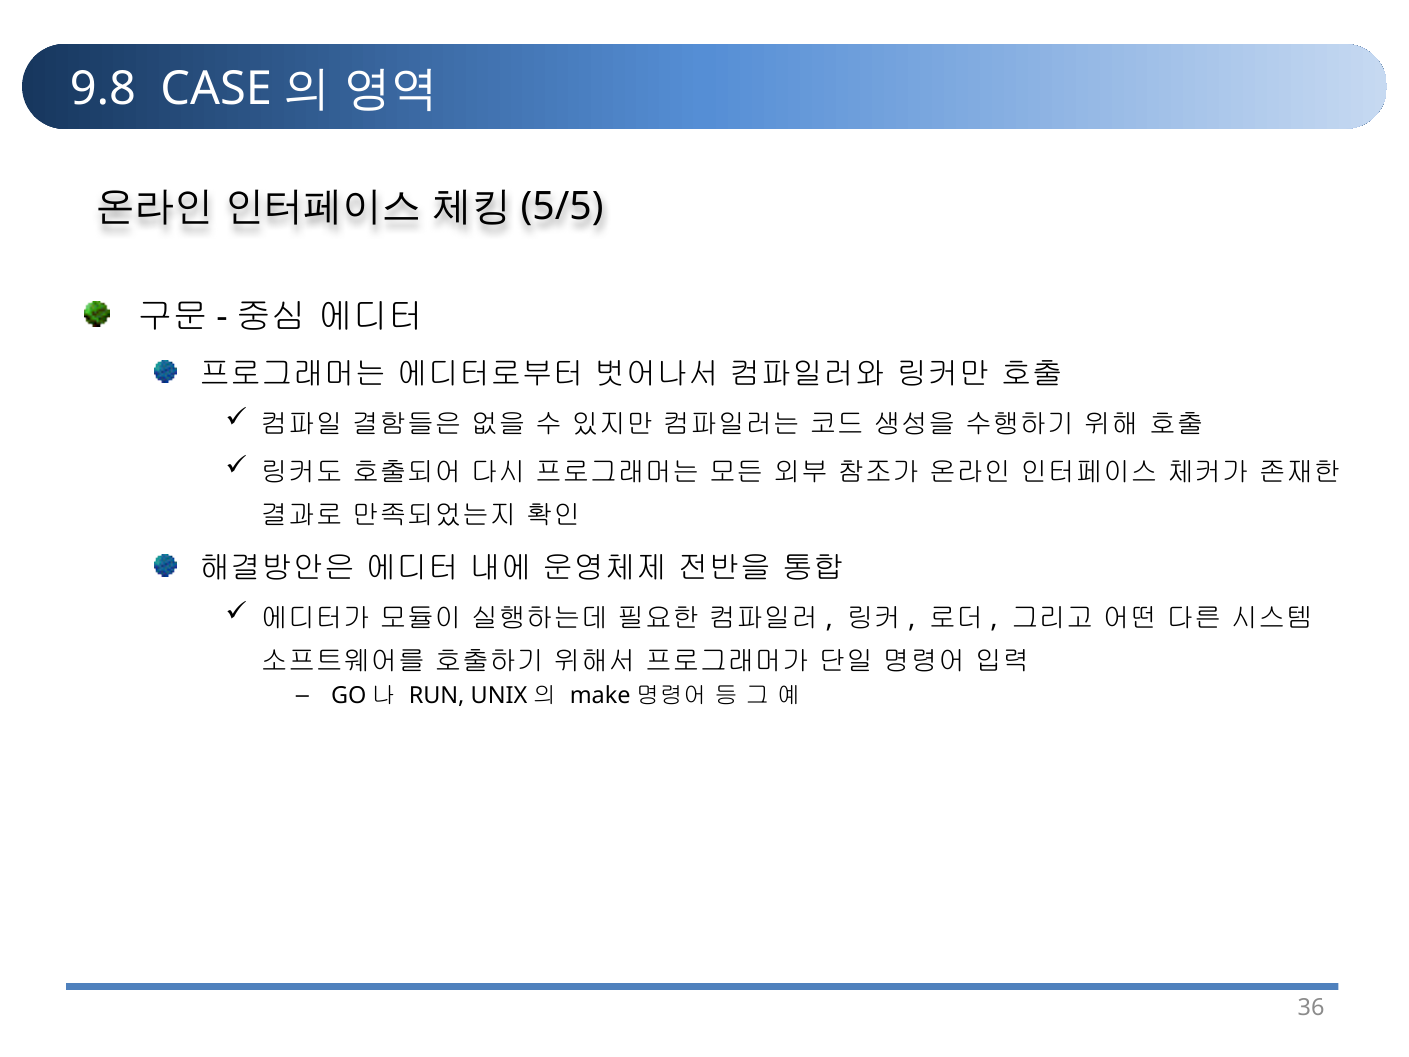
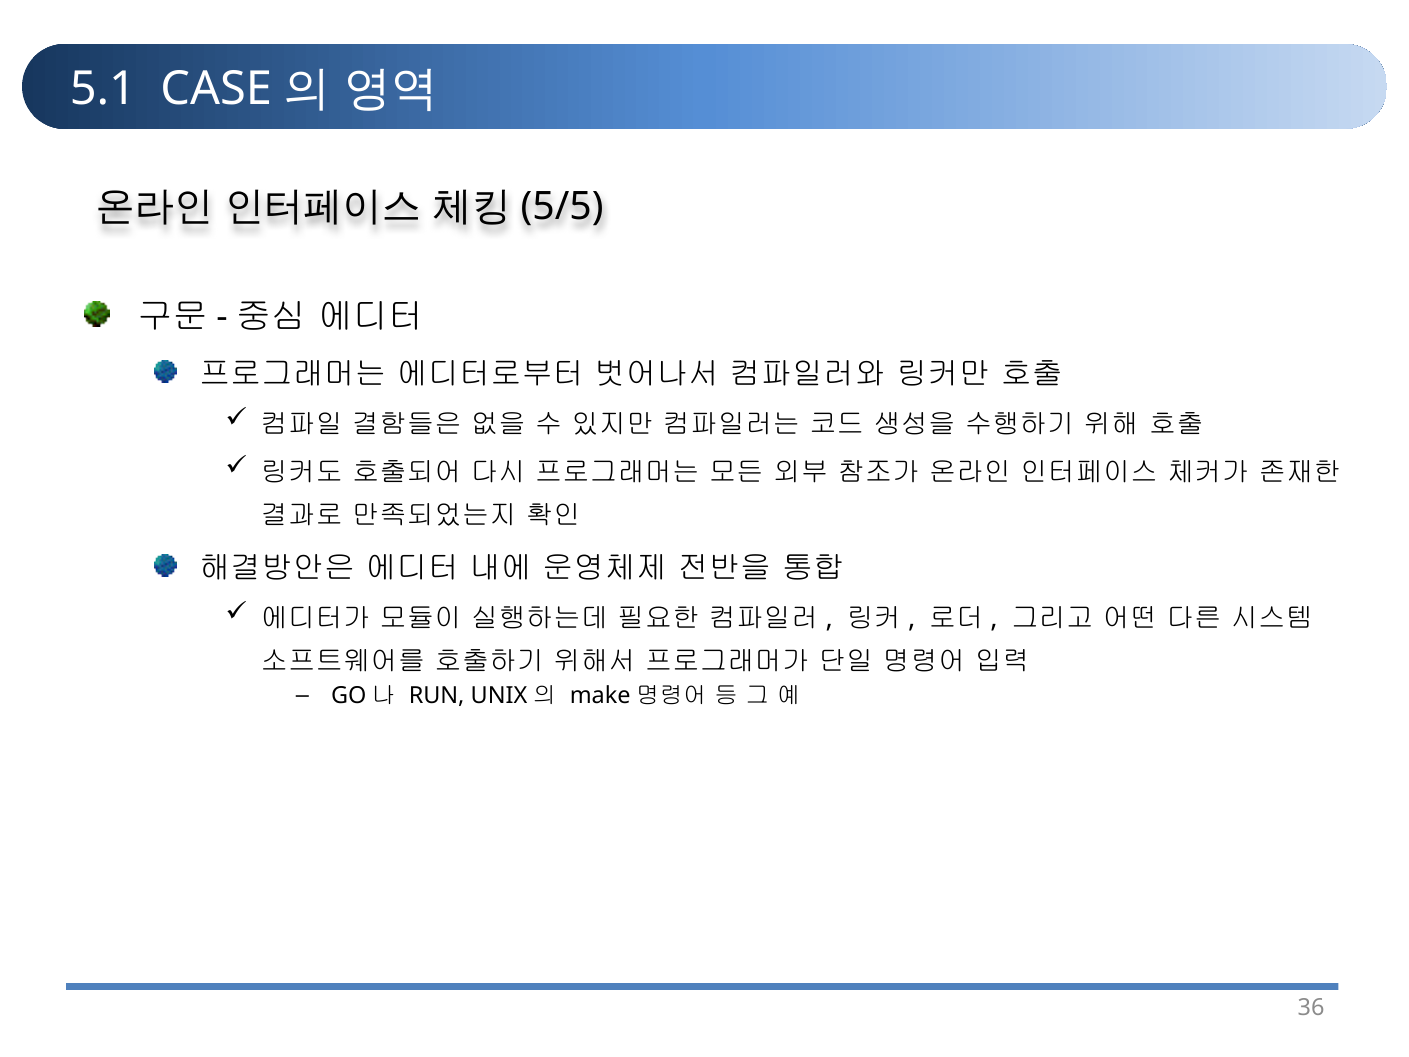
9.8: 9.8 -> 5.1 (103, 89)
